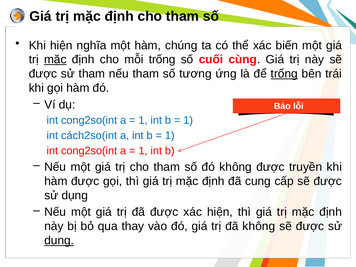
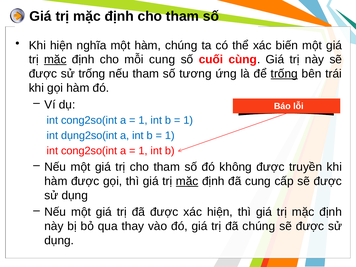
mỗi trống: trống -> cung (162, 60)
sử tham: tham -> trống (92, 74)
cách2so(int: cách2so(int -> dụng2so(int (89, 136)
mặc underline: none -> present (187, 181)
đã không: không -> chúng (259, 226)
dụng underline: present -> none (59, 241)
